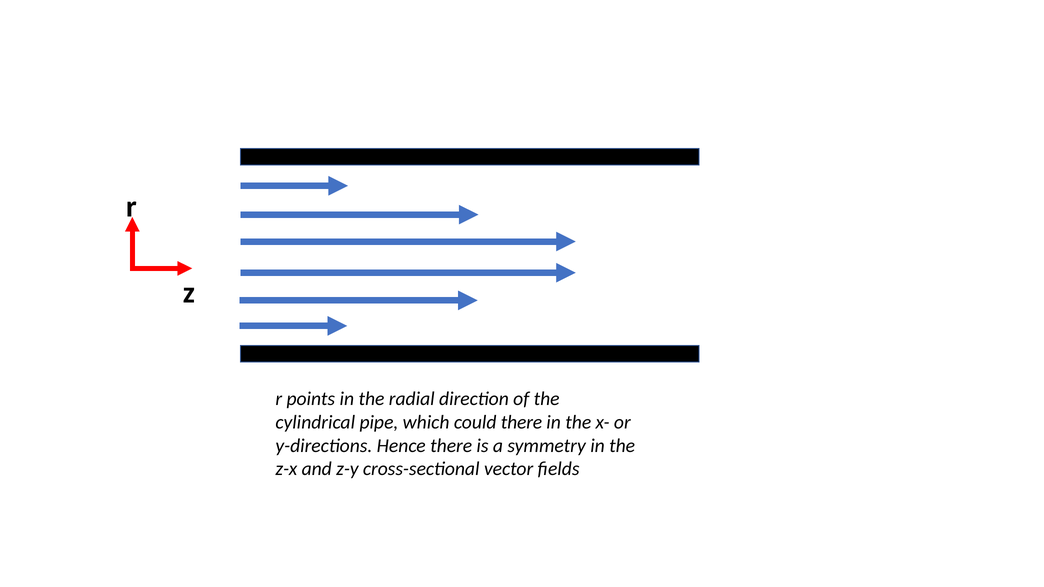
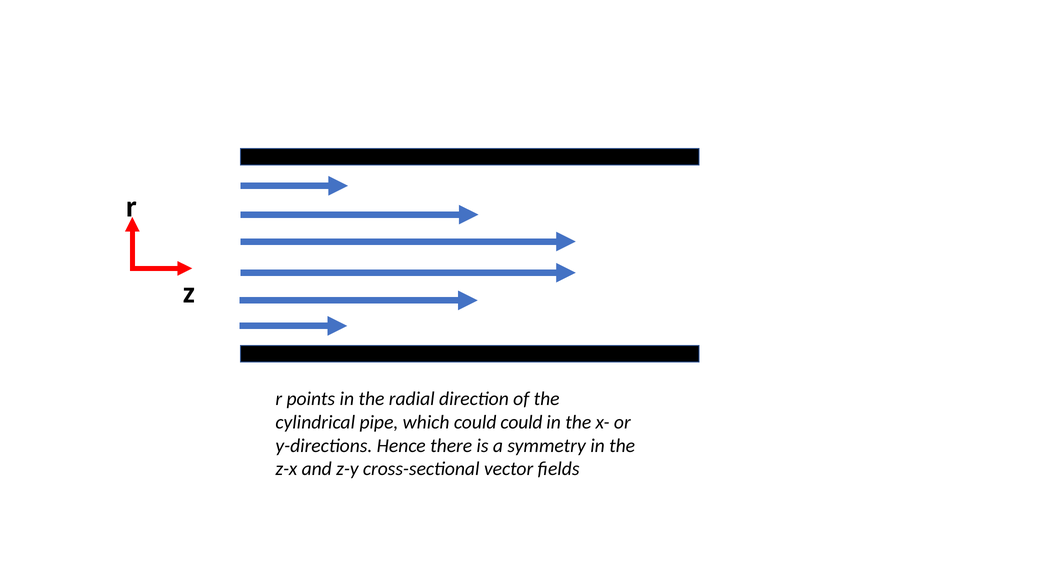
could there: there -> could (521, 422)
